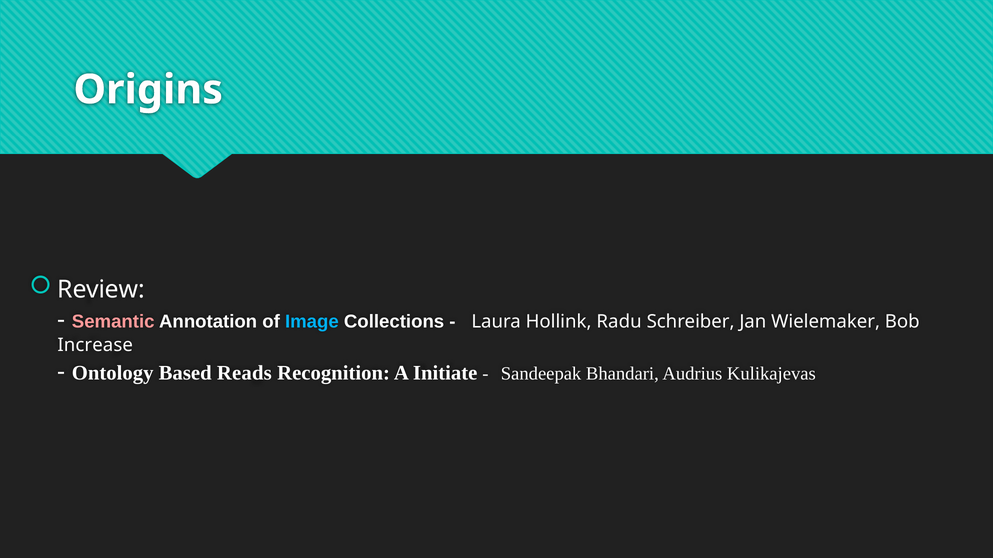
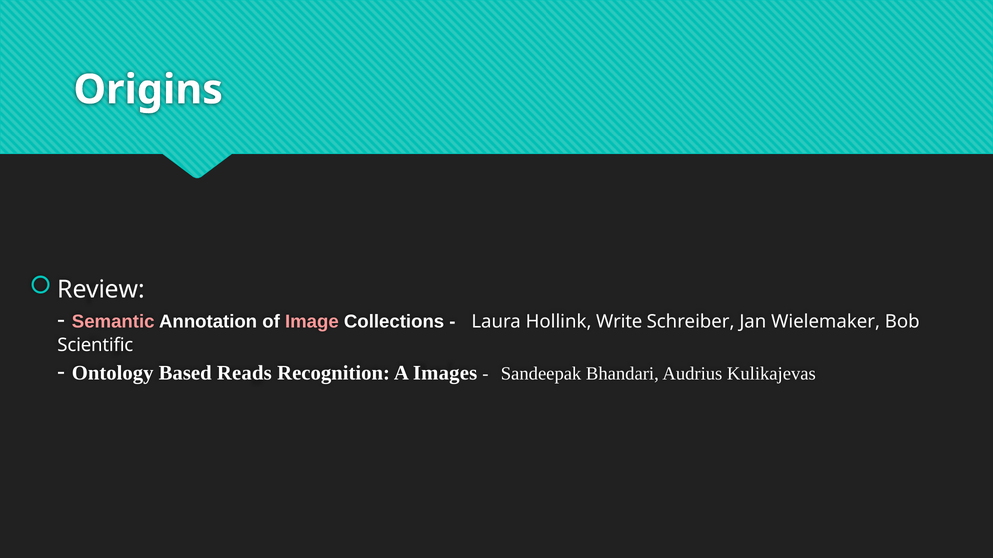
Image colour: light blue -> pink (312, 322)
Radu: Radu -> Write (619, 322)
Increase: Increase -> Scientific (95, 345)
Initiate: Initiate -> Images (445, 373)
